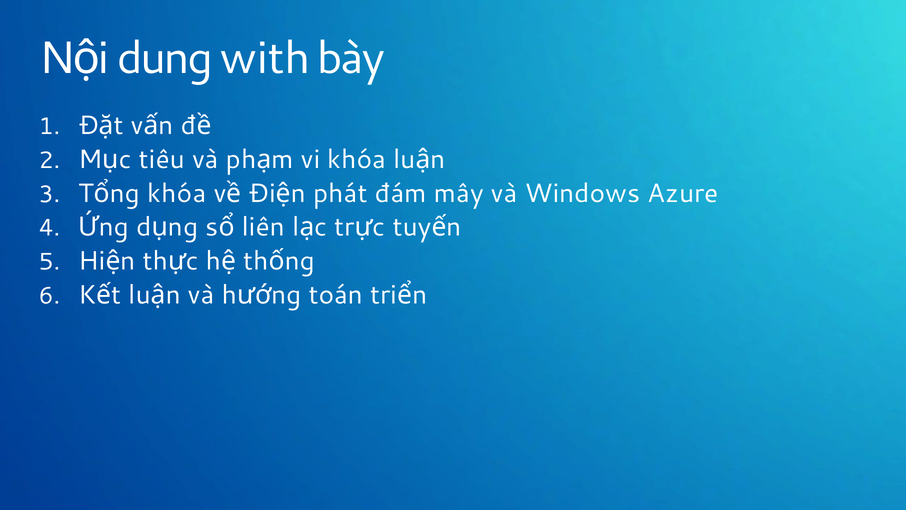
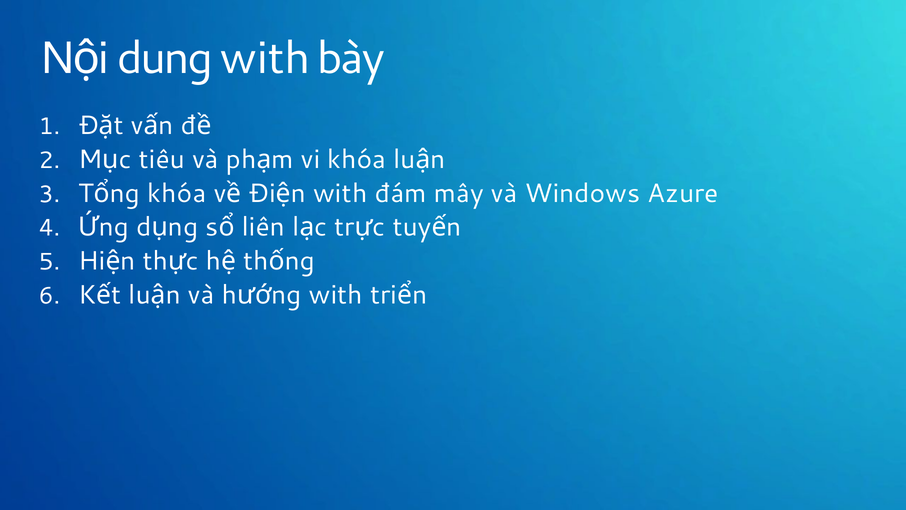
phát: phát -> with (340, 193)
toán: toán -> with (336, 295)
